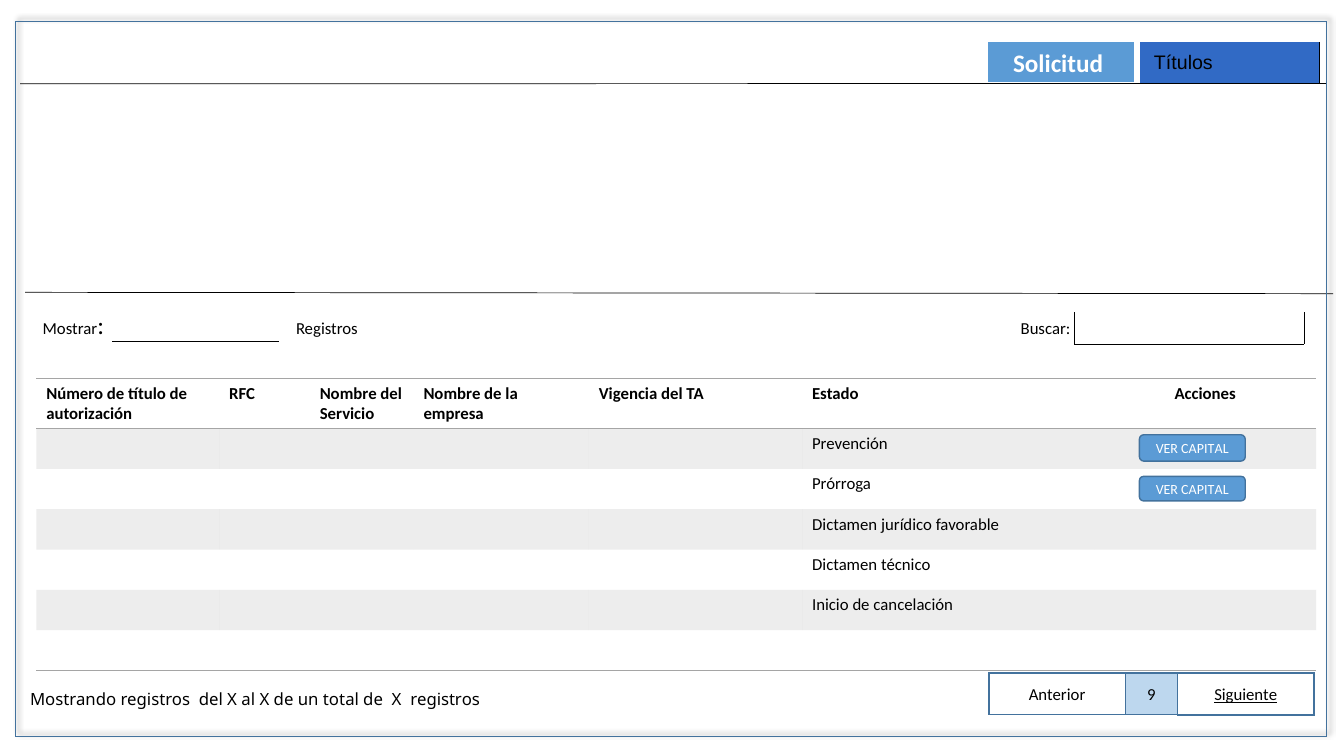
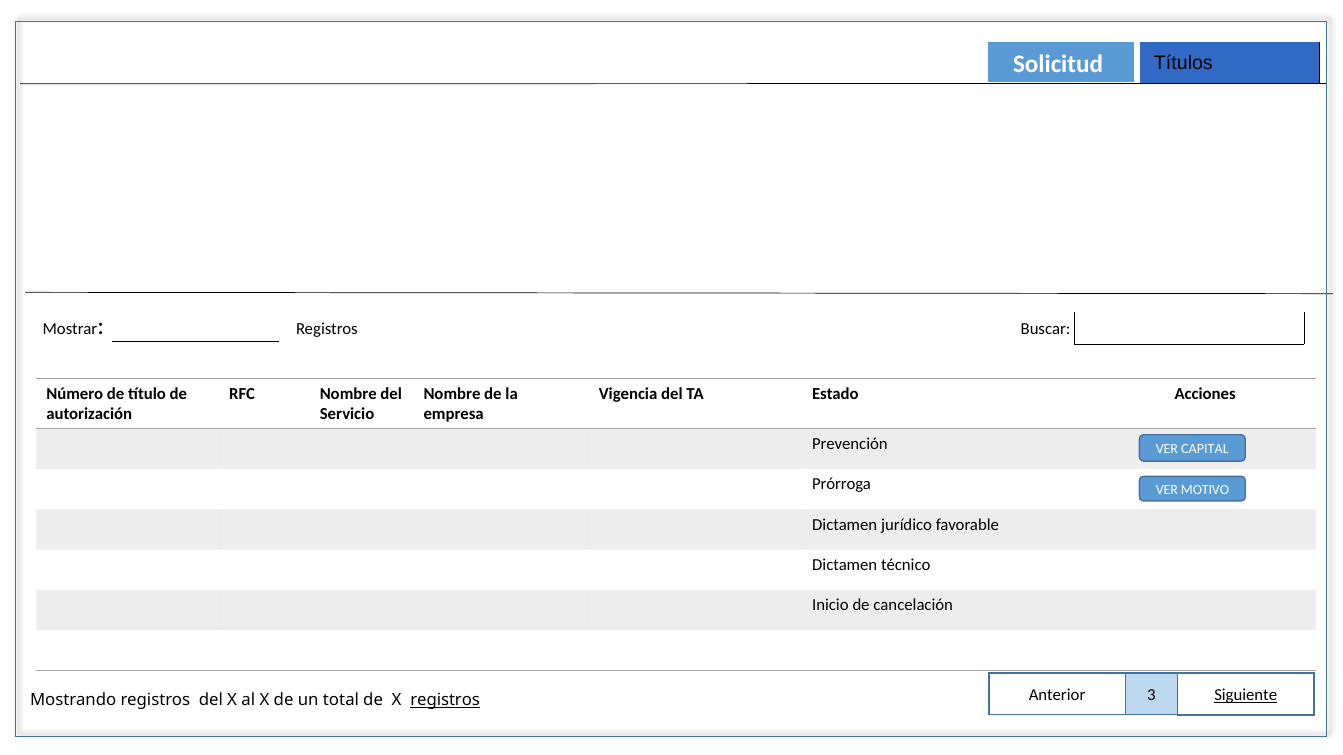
CAPITAL: CAPITAL -> MOTIVO (1205, 490)
9: 9 -> 3 (1151, 695)
registros underline: none -> present (445, 701)
